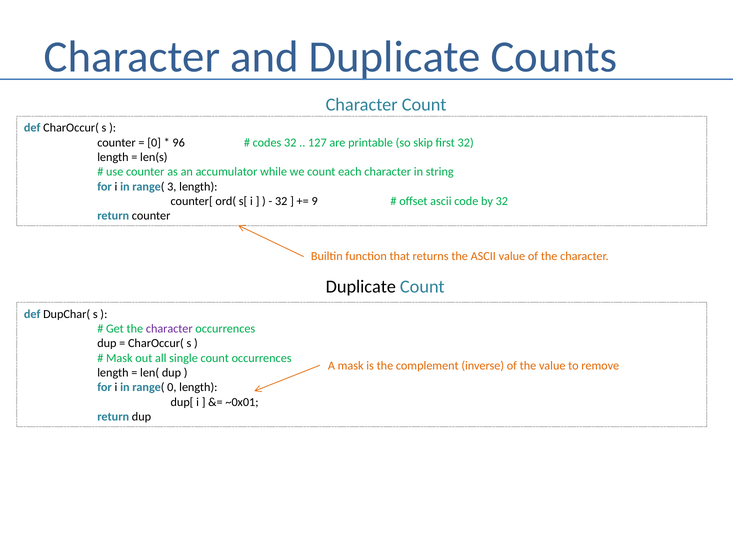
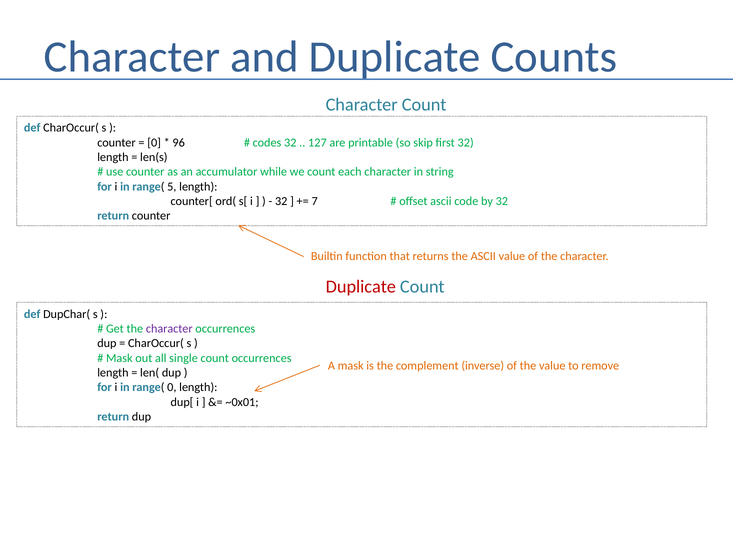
3: 3 -> 5 (172, 186)
9: 9 -> 7 (315, 201)
Duplicate colour: black -> red (361, 286)
